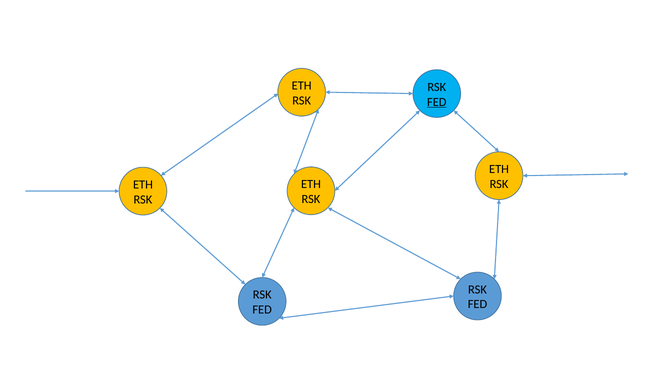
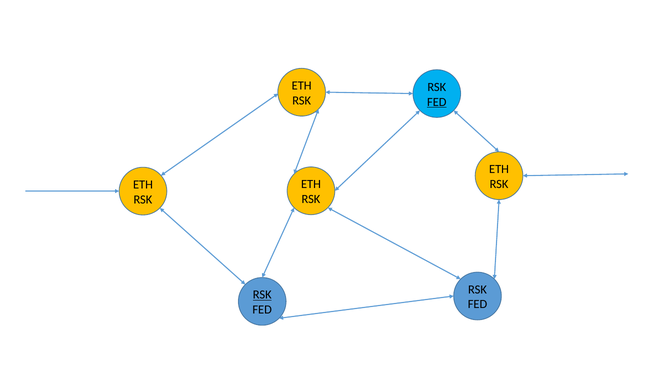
RSK underline: none -> present (262, 294)
